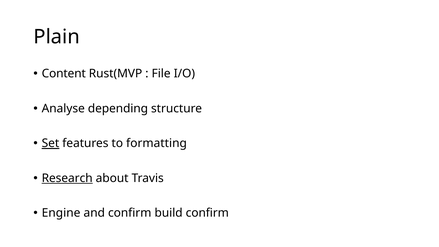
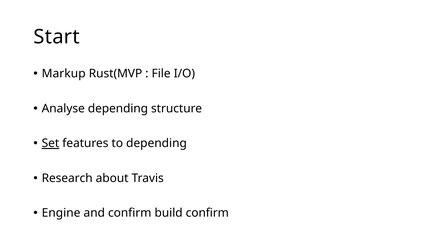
Plain: Plain -> Start (57, 37)
Content: Content -> Markup (64, 74)
to formatting: formatting -> depending (157, 143)
Research underline: present -> none (67, 178)
